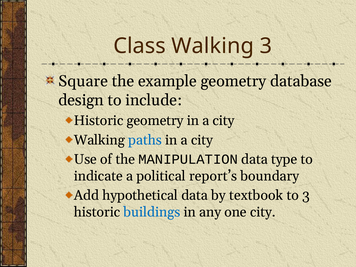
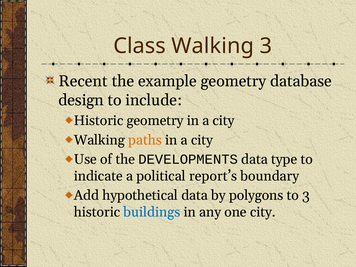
Square: Square -> Recent (83, 81)
paths colour: blue -> orange (145, 140)
MANIPULATION: MANIPULATION -> DEVELOPMENTS (188, 159)
textbook: textbook -> polygons (256, 195)
